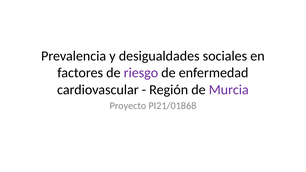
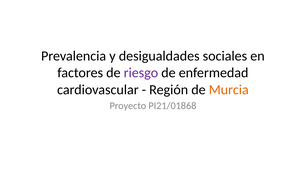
Murcia colour: purple -> orange (229, 90)
